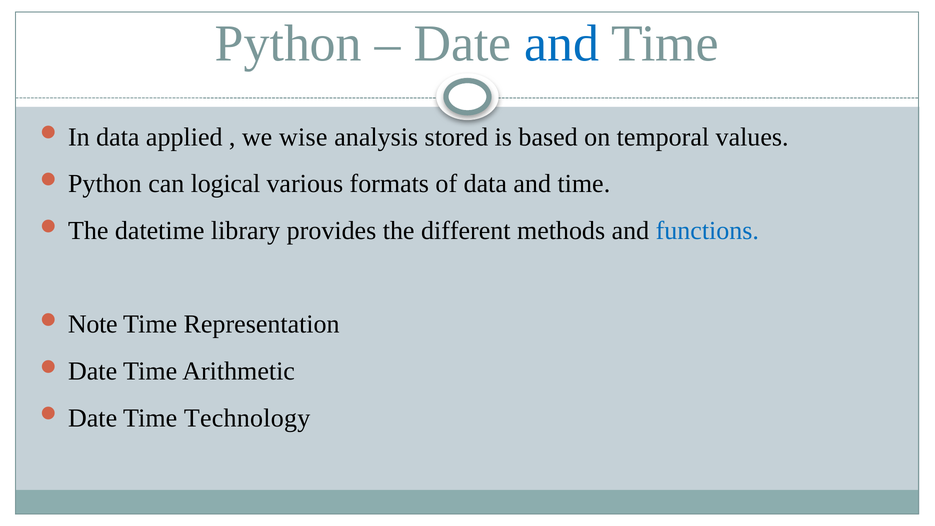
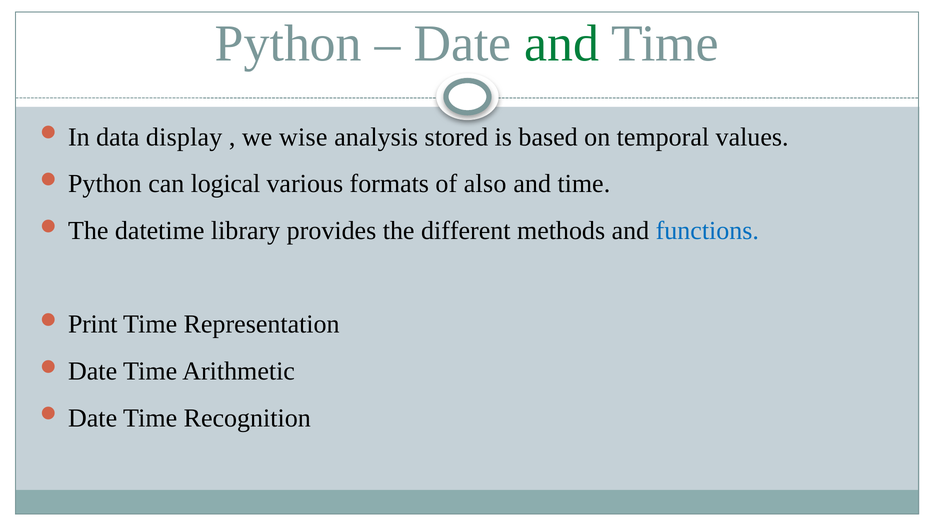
and colour: blue -> green (562, 44)
applied: applied -> display (184, 137)
of data: data -> also (485, 184)
Note: Note -> Print (93, 324)
Technology: Technology -> Recognition (247, 418)
